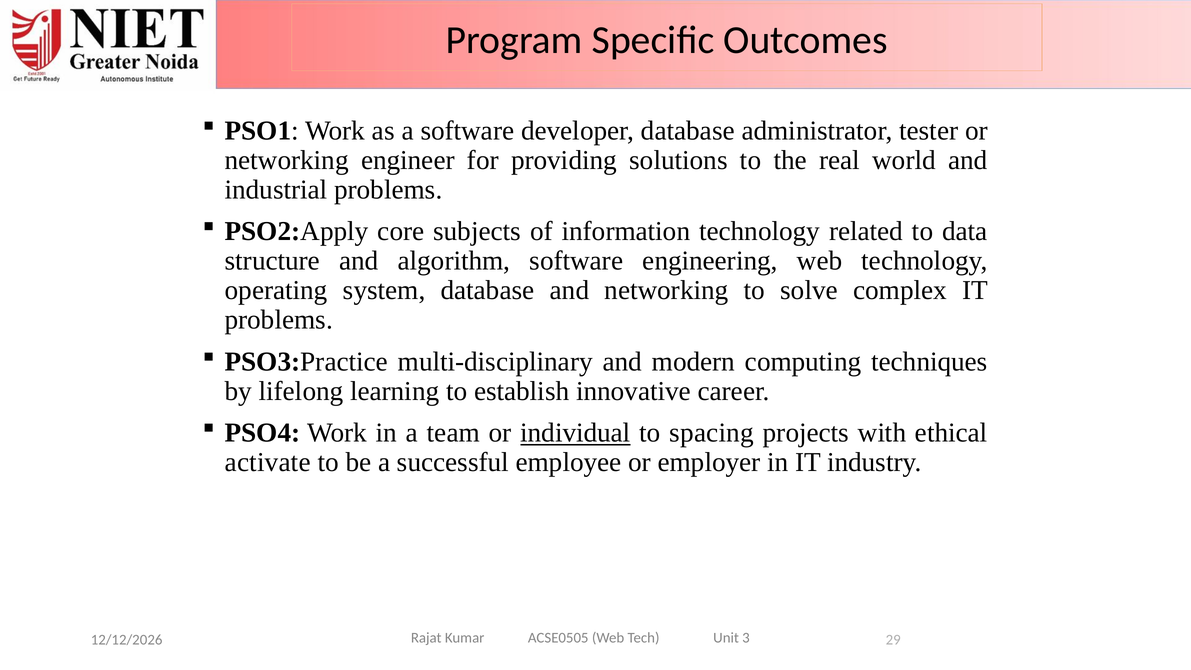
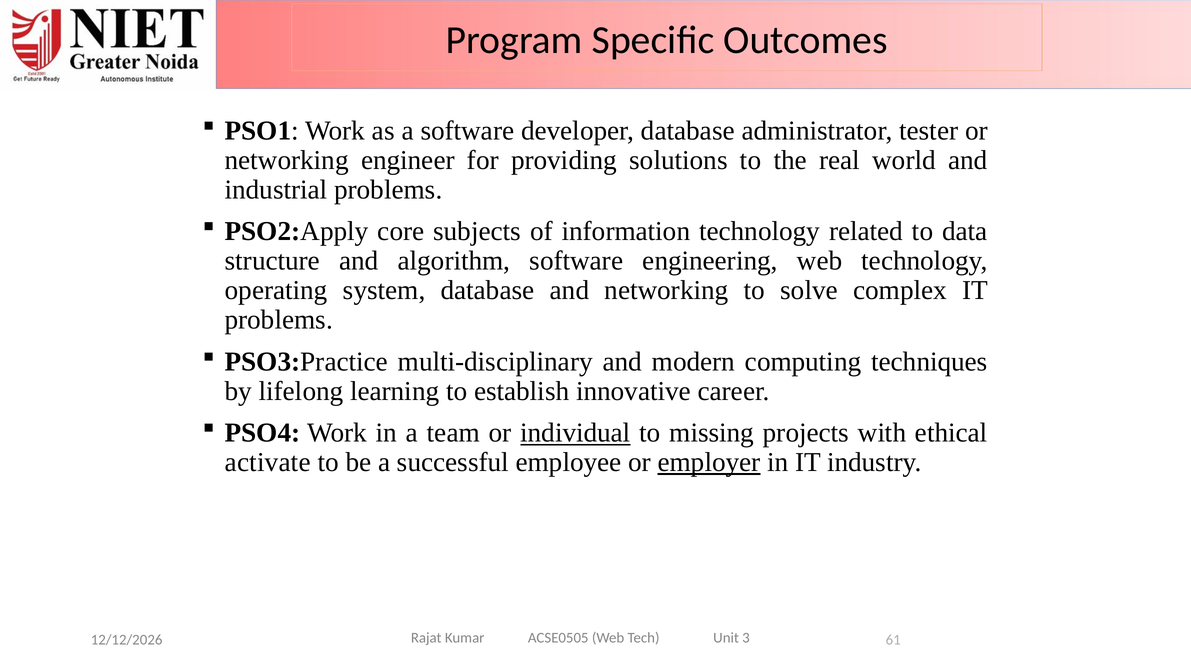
spacing: spacing -> missing (712, 433)
employer underline: none -> present (709, 462)
29: 29 -> 61 (893, 640)
